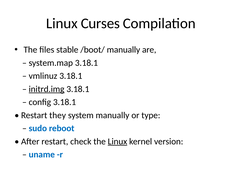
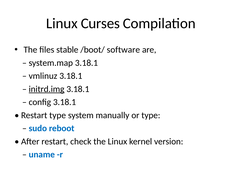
/boot/ manually: manually -> software (123, 50)
Restart they: they -> type (58, 115)
Linux underline: present -> none (117, 141)
